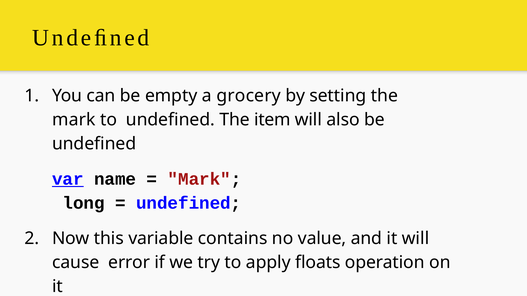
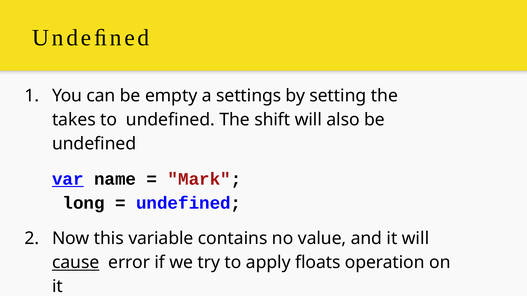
grocery: grocery -> settings (249, 96)
mark: mark -> takes (74, 120)
item: item -> shift (272, 120)
cause underline: none -> present (76, 263)
